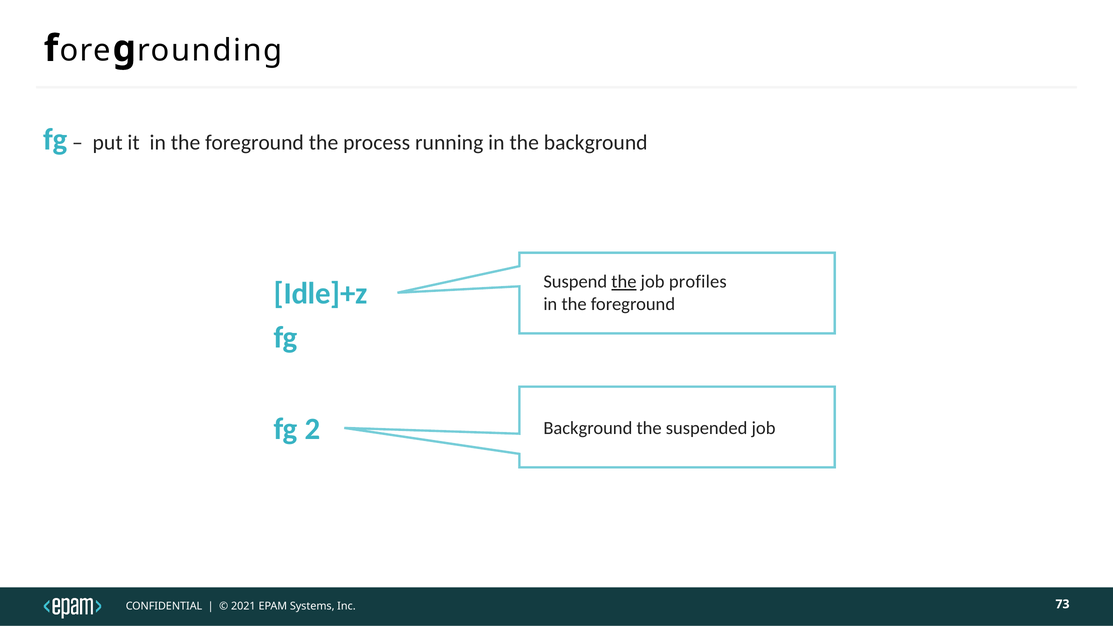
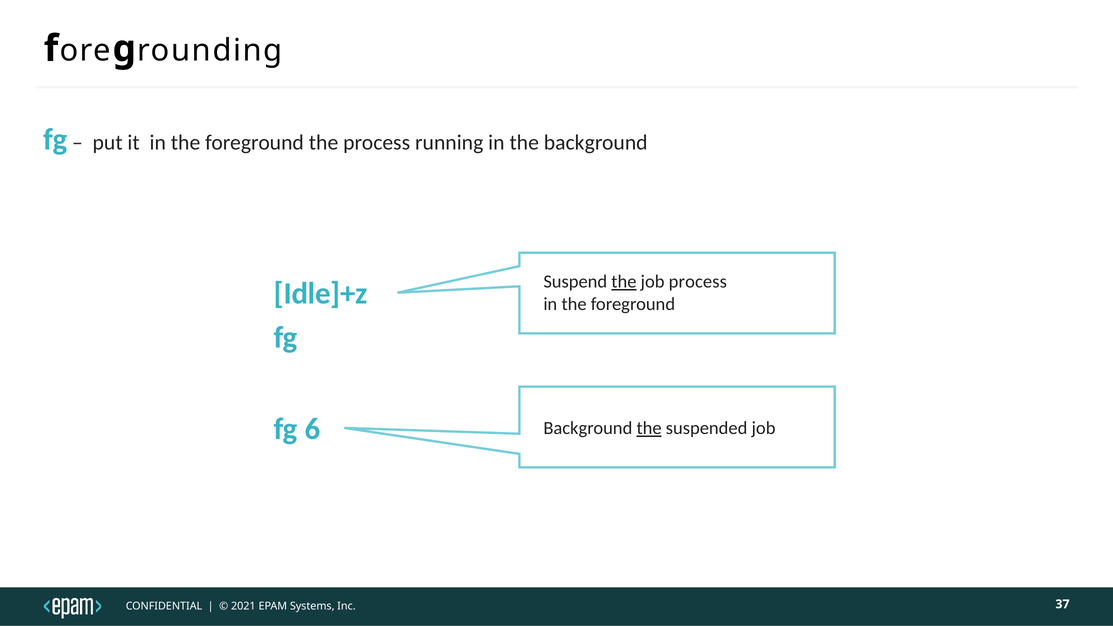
job profiles: profiles -> process (698, 282)
2: 2 -> 6 (312, 429)
the underline: none -> present (649, 428)
73: 73 -> 37 (1062, 604)
